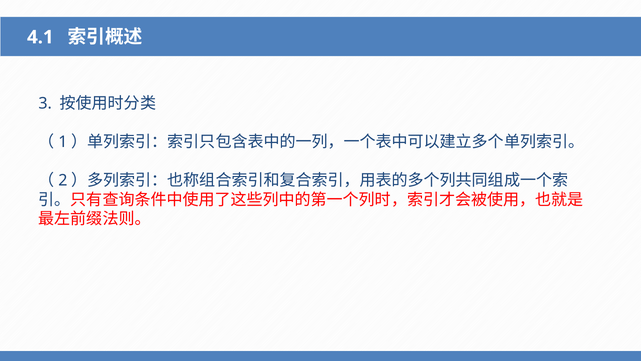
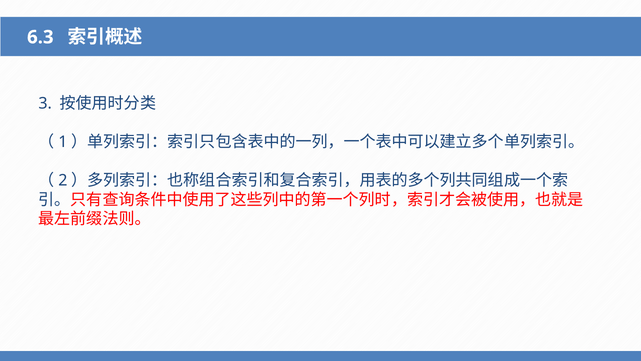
4.1: 4.1 -> 6.3 (40, 37)
